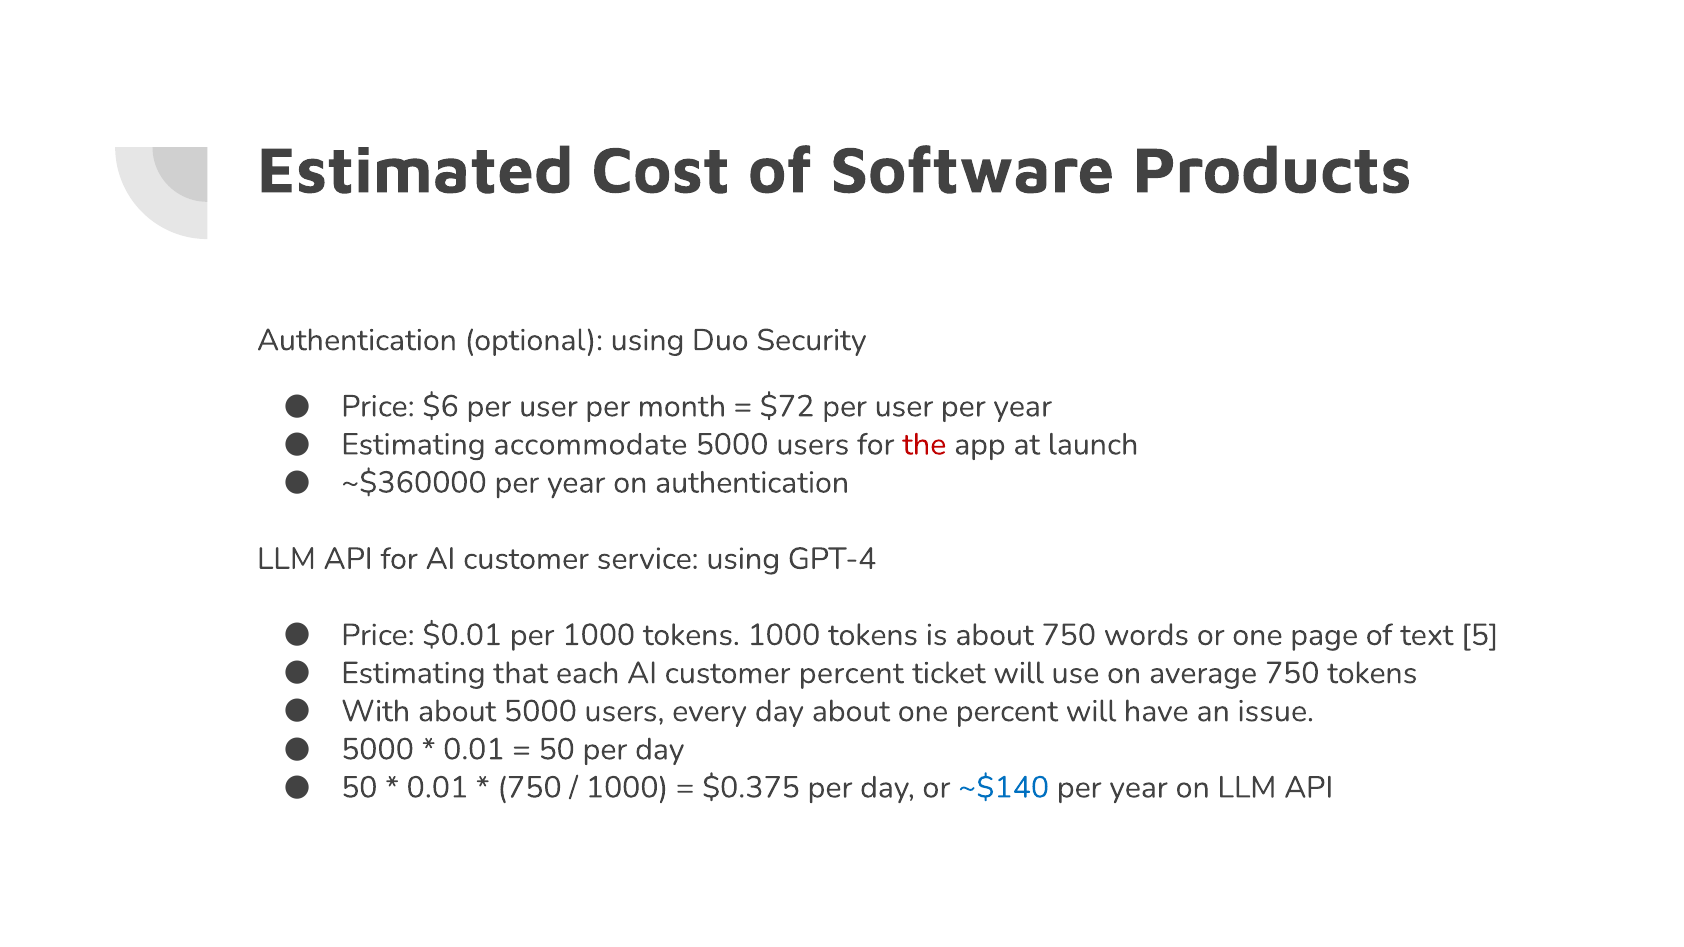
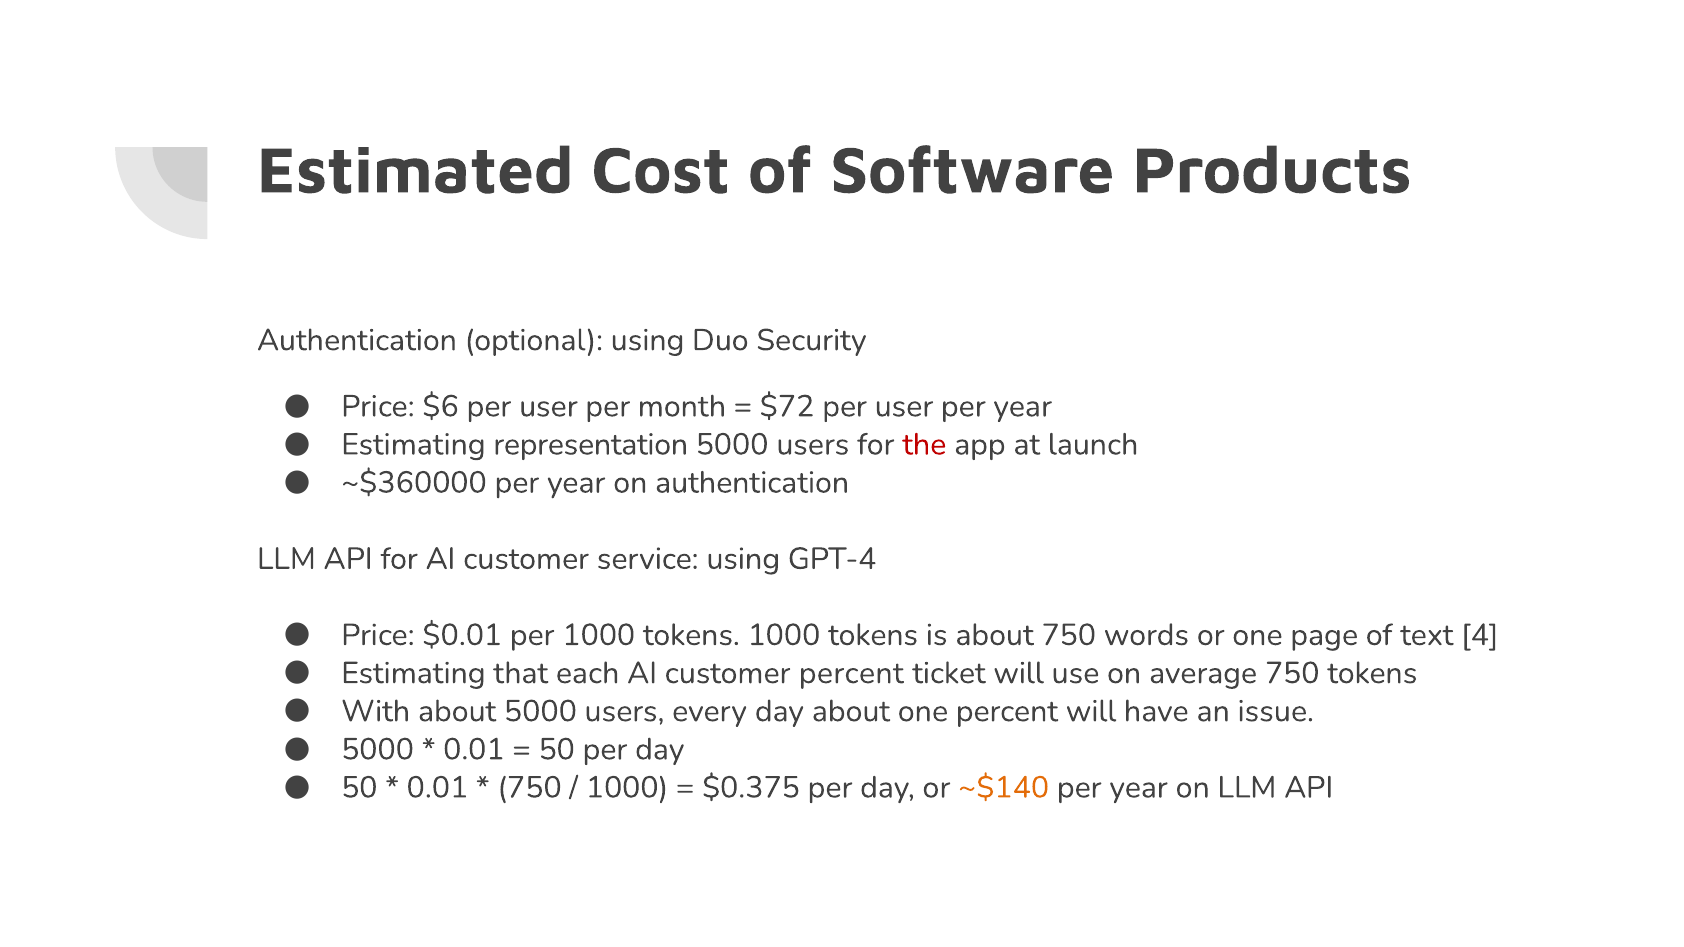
accommodate: accommodate -> representation (591, 445)
5: 5 -> 4 (1480, 635)
~$140 colour: blue -> orange (1004, 788)
